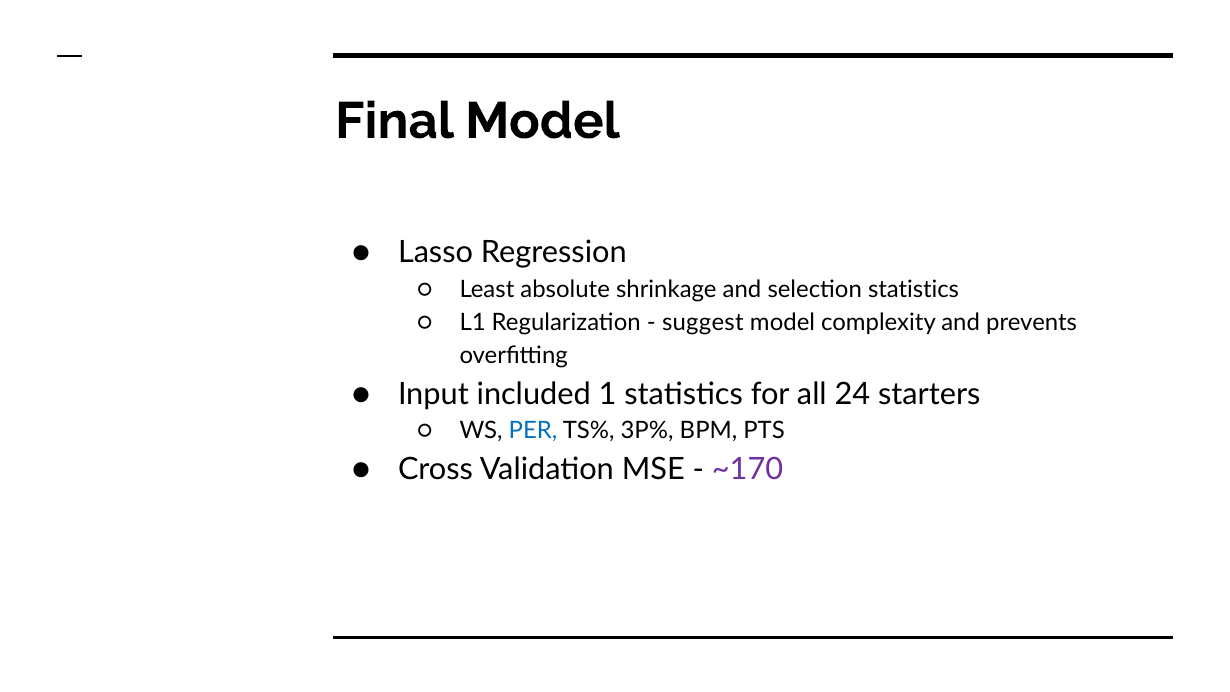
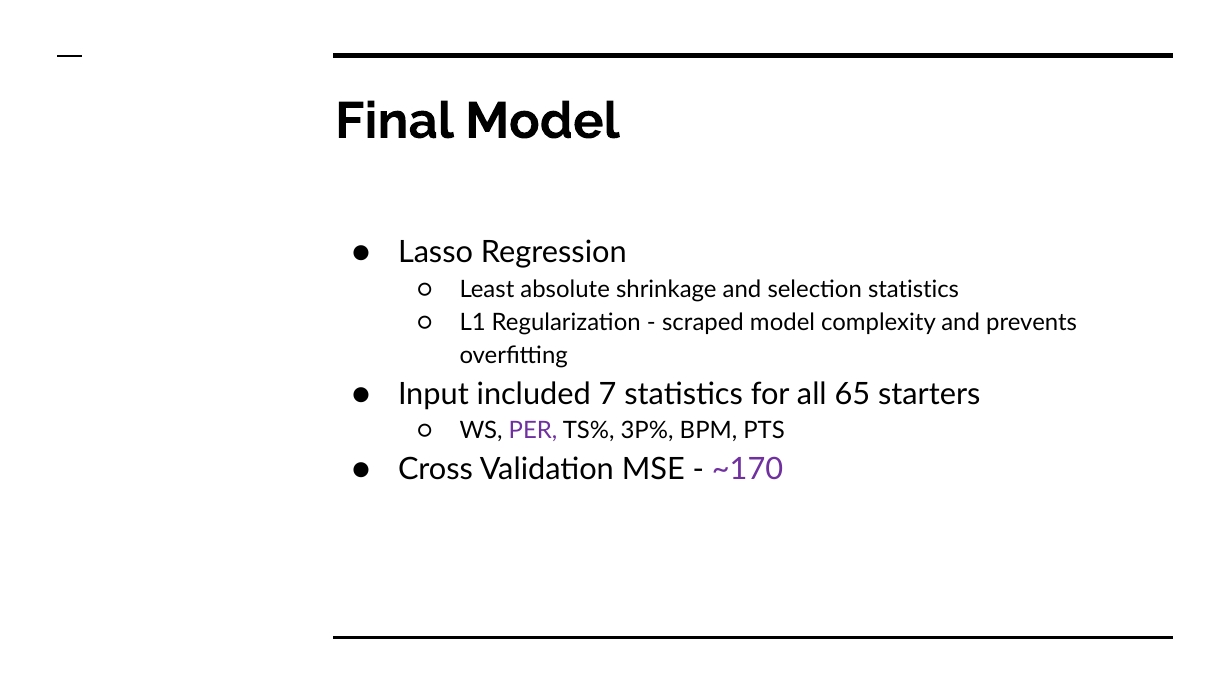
suggest: suggest -> scraped (703, 322)
1: 1 -> 7 (608, 394)
24: 24 -> 65 (852, 394)
PER colour: blue -> purple (533, 431)
